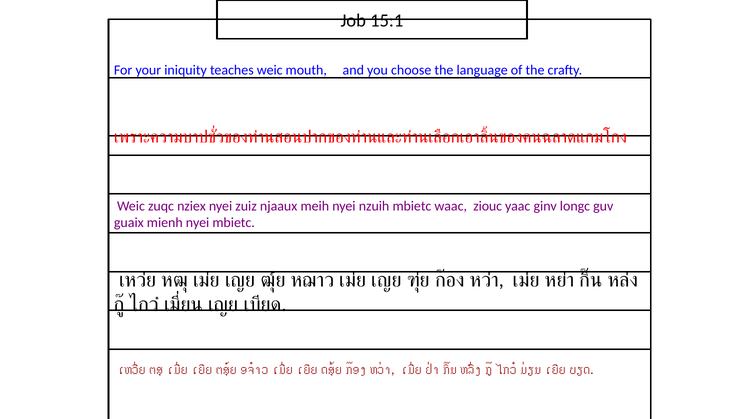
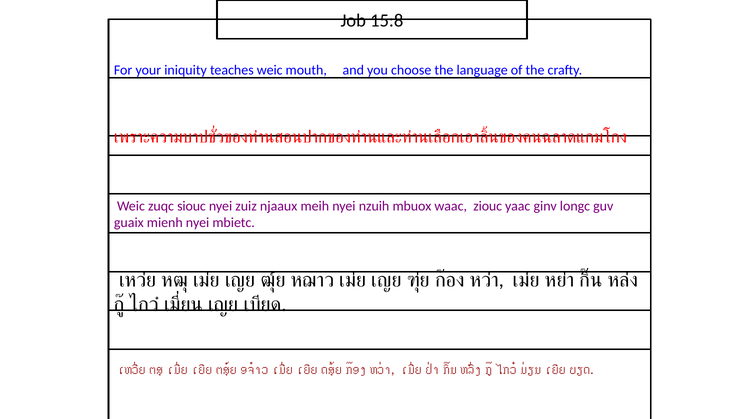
15:1: 15:1 -> 15:8 (387, 21)
nziex: nziex -> siouc (191, 206)
nzuih mbietc: mbietc -> mbuox (412, 206)
